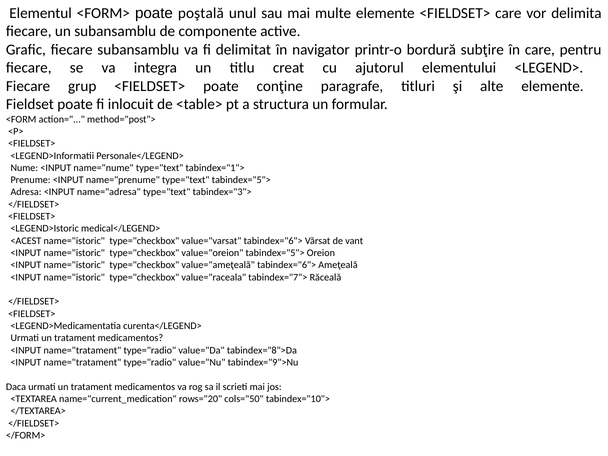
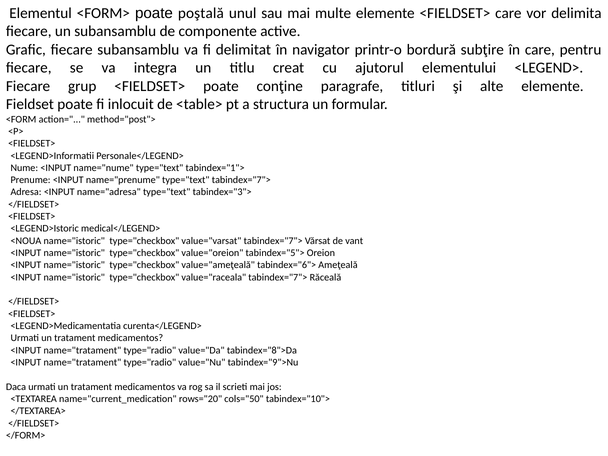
type="text tabindex="5">: tabindex="5"> -> tabindex="7"> (241, 180)
<ACEST: <ACEST -> <NOUA (26, 241)
value="varsat tabindex="6">: tabindex="6"> -> tabindex="7"> (273, 241)
